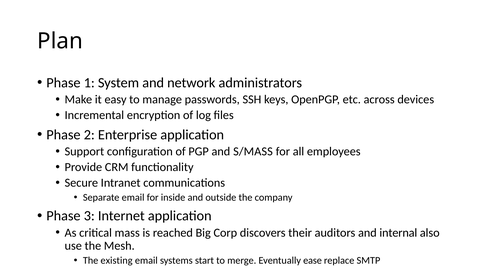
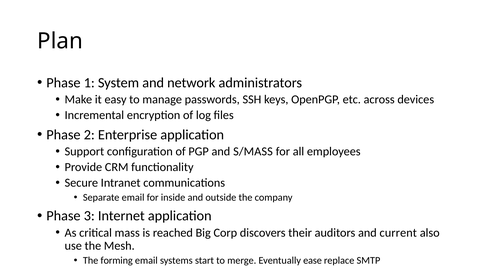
internal: internal -> current (398, 232)
existing: existing -> forming (117, 260)
